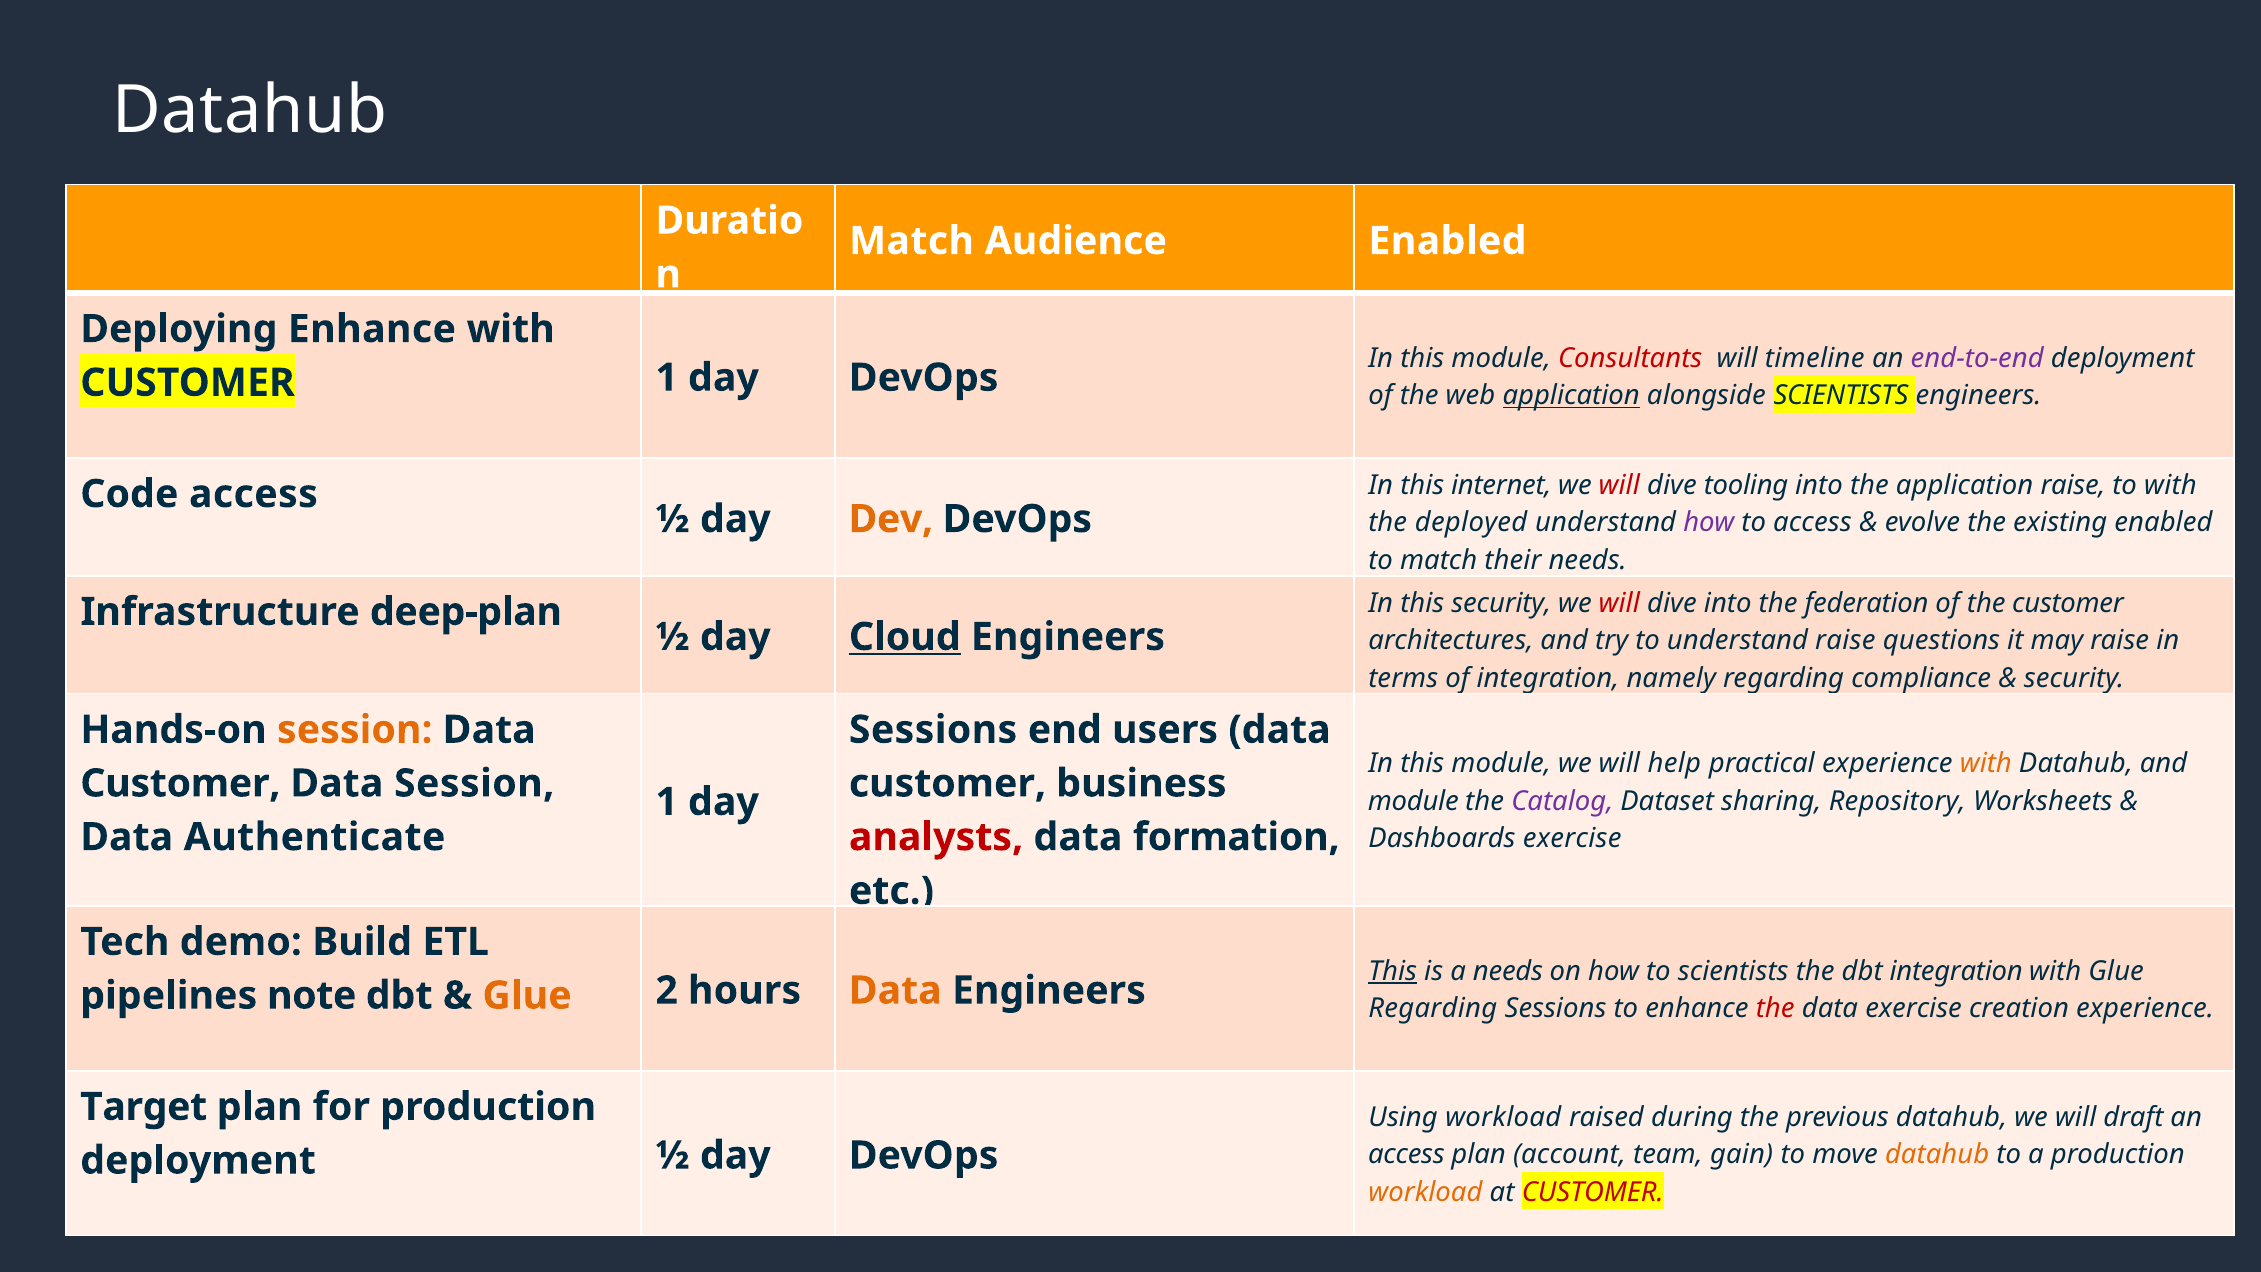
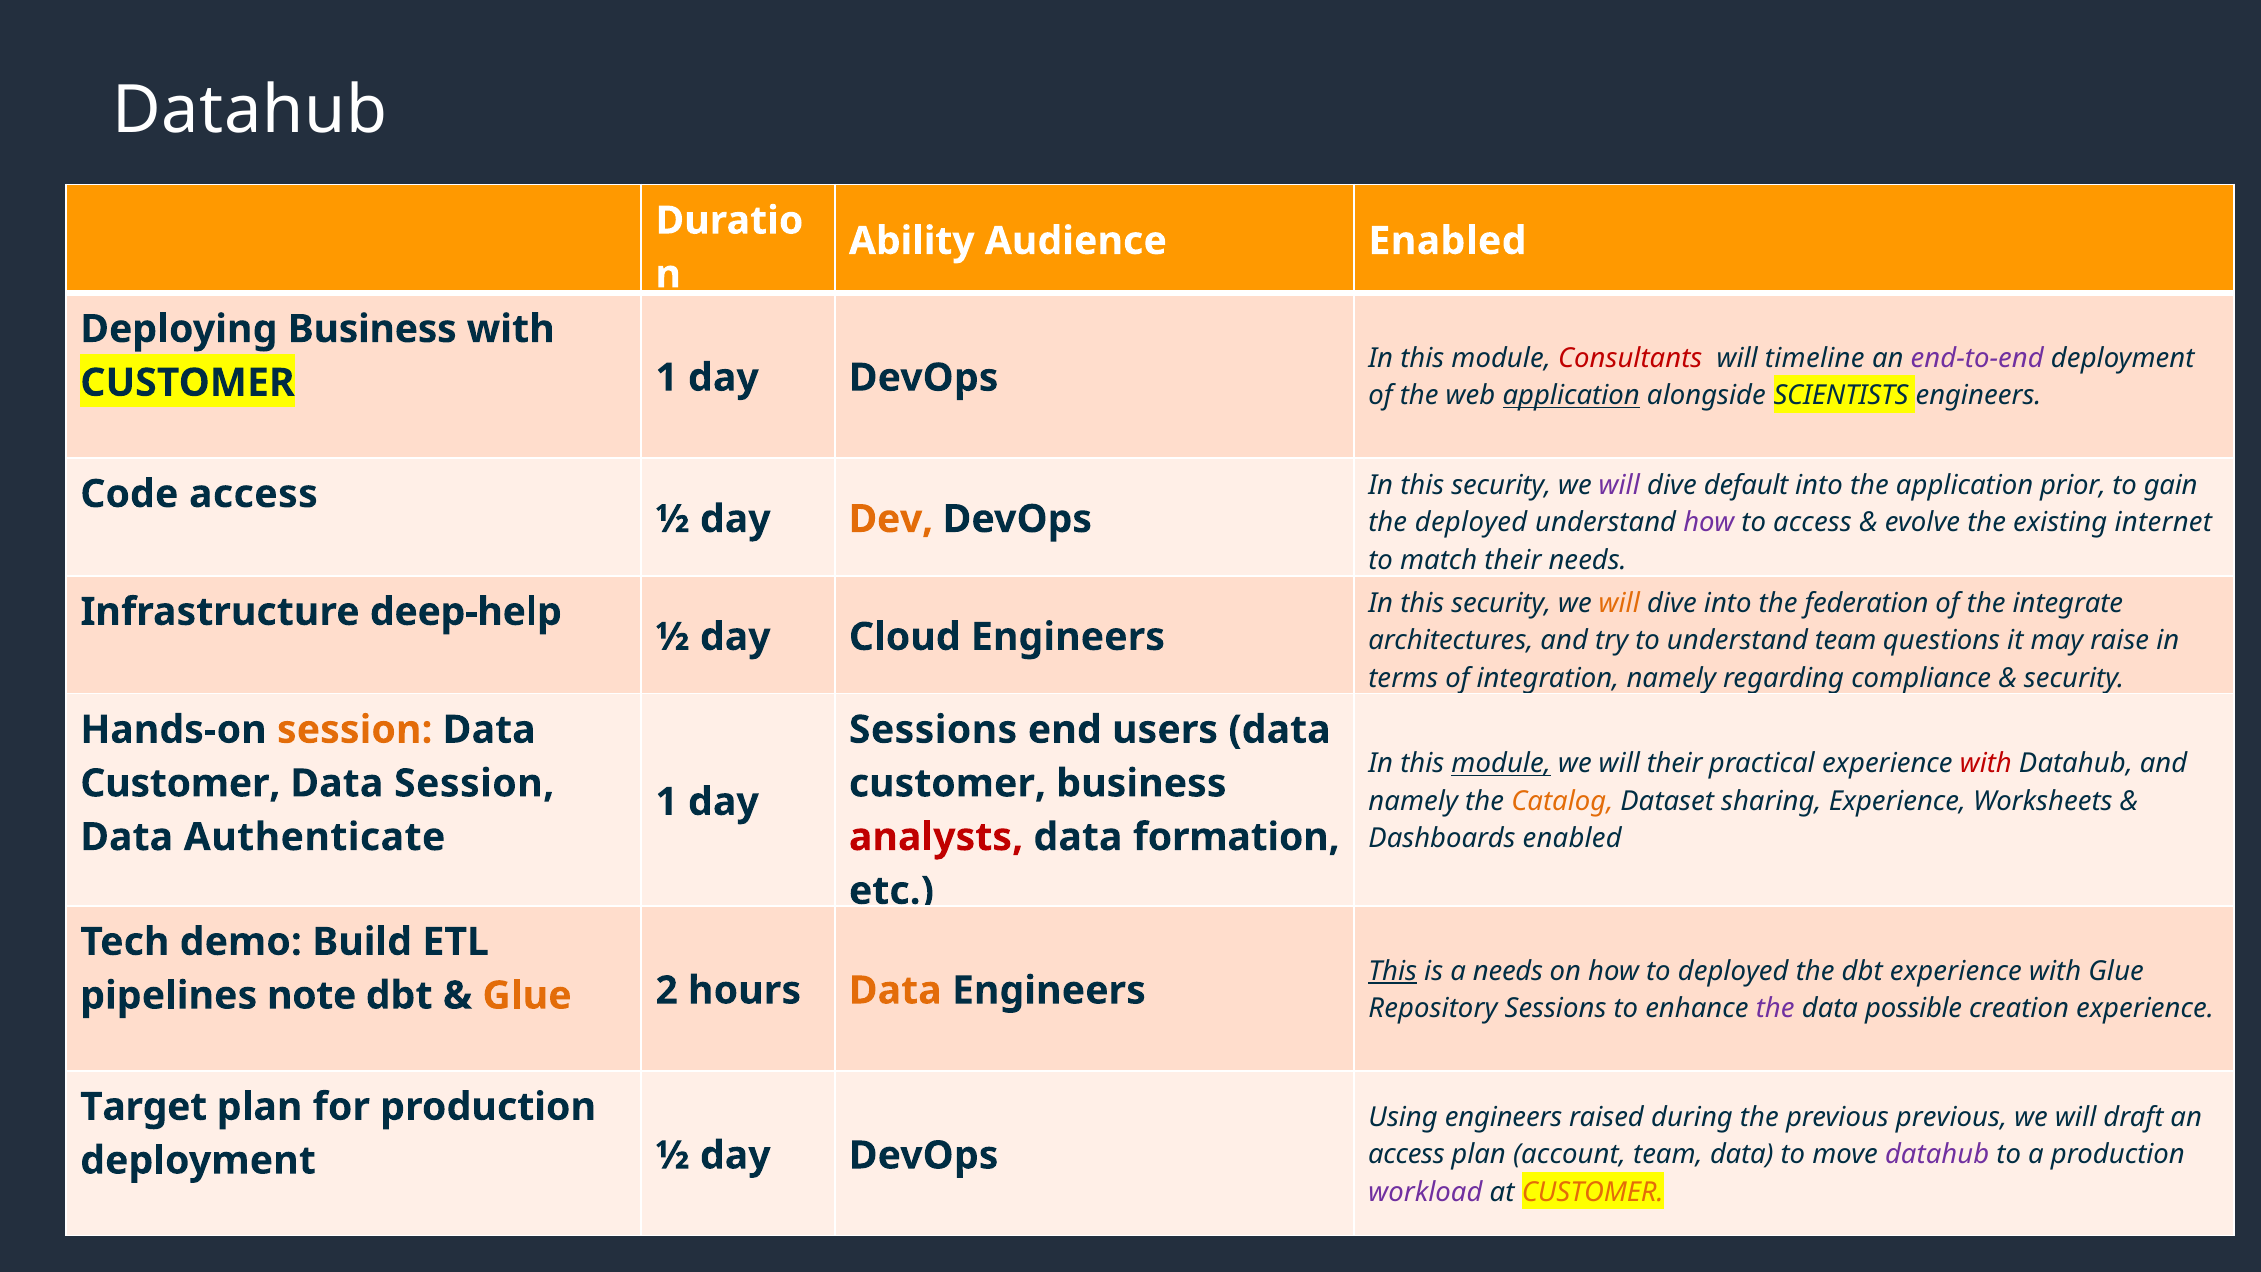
Match: Match -> Ability (912, 241)
Enhance: Enhance -> Business (372, 329)
internet: internet -> security (1501, 485)
will colour: red -> purple (1619, 485)
tooling: tooling -> default (1746, 485)
application raise: raise -> prior (2073, 485)
to with: with -> gain (2171, 485)
existing enabled: enabled -> internet (2163, 523)
will colour: red -> orange (1619, 603)
the customer: customer -> integrate (2068, 603)
deep-plan: deep-plan -> deep-help (466, 612)
Cloud underline: present -> none (905, 637)
understand raise: raise -> team (1846, 640)
module underline: none -> present (1501, 764)
will help: help -> their (1675, 764)
with colour: orange -> red (1986, 764)
module: module -> namely (1413, 801)
Catalog colour: purple -> orange (1562, 801)
sharing Repository: Repository -> Experience (1897, 801)
Dashboards exercise: exercise -> enabled (1572, 839)
to scientists: scientists -> deployed (1733, 971)
dbt integration: integration -> experience (1956, 971)
Regarding: Regarding -> Repository (1433, 1008)
the colour: red -> purple (1775, 1008)
data exercise: exercise -> possible (1914, 1008)
Using workload: workload -> engineers (1504, 1117)
previous datahub: datahub -> previous (1952, 1117)
team gain: gain -> data (1742, 1155)
datahub colour: orange -> purple (1937, 1155)
workload colour: orange -> purple (1425, 1192)
CUSTOMER colour: red -> orange (1593, 1192)
